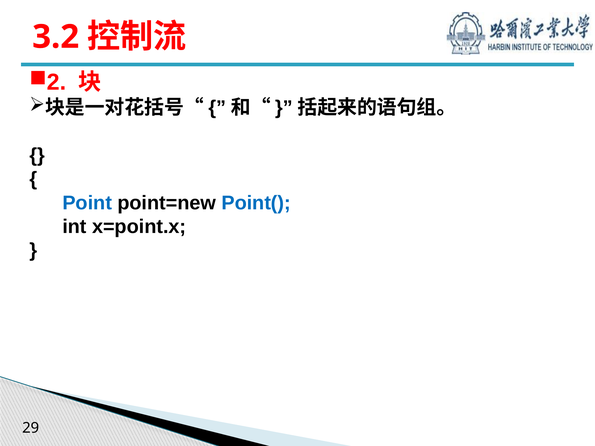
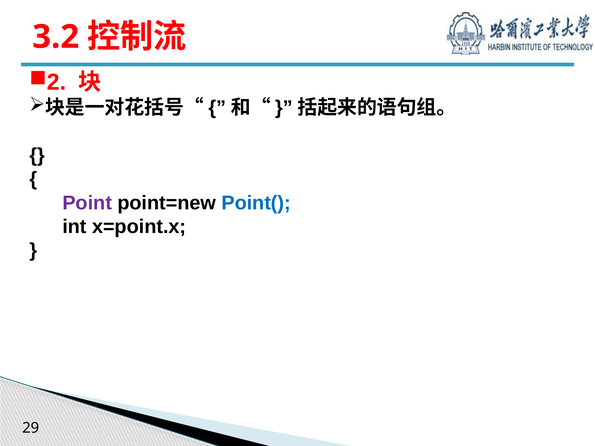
Point colour: blue -> purple (87, 203)
